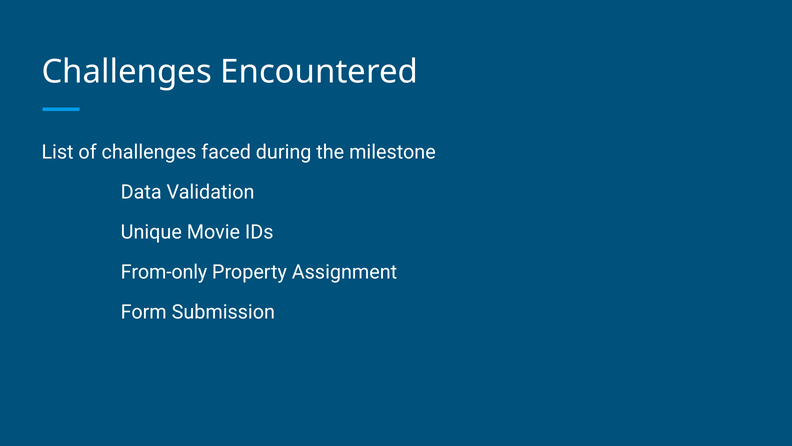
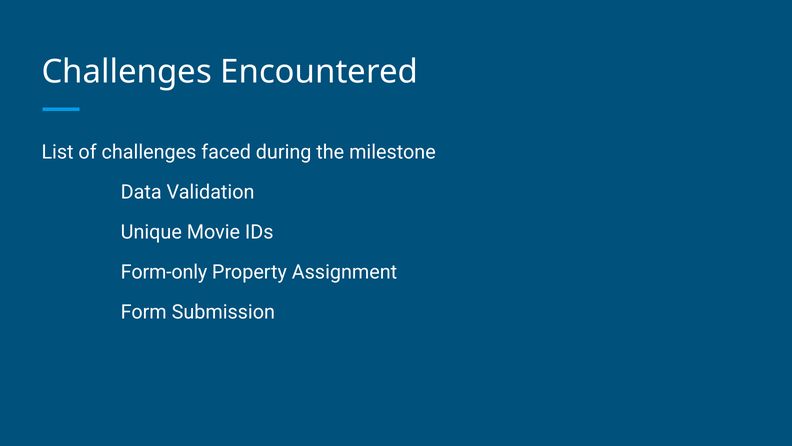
From-only: From-only -> Form-only (164, 272)
